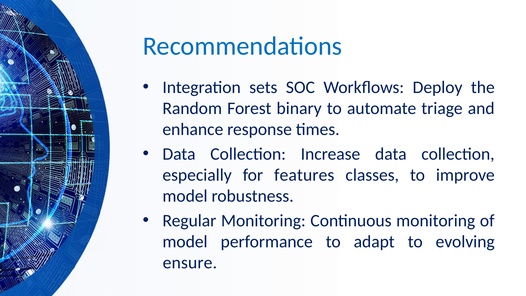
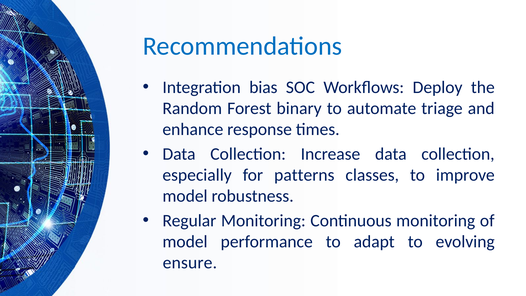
sets: sets -> bias (263, 87)
features: features -> patterns (304, 175)
